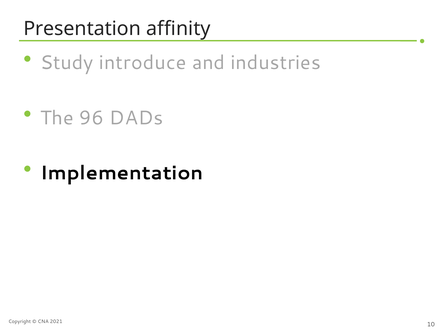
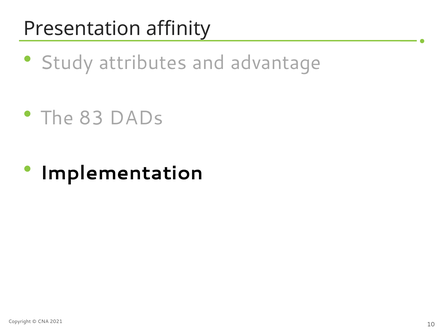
introduce: introduce -> attributes (143, 63)
industries: industries -> advantage (276, 63)
96: 96 -> 83 (91, 118)
